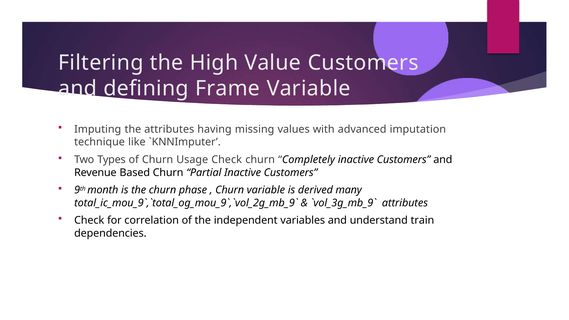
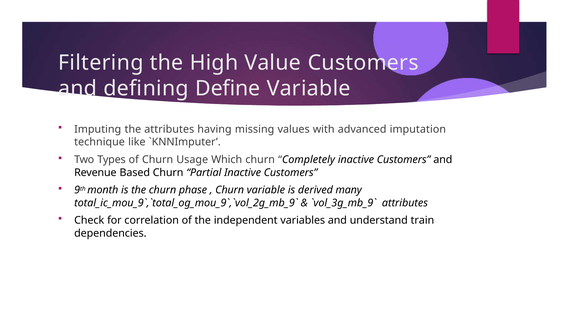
Frame: Frame -> Define (228, 88)
Usage Check: Check -> Which (227, 160)
